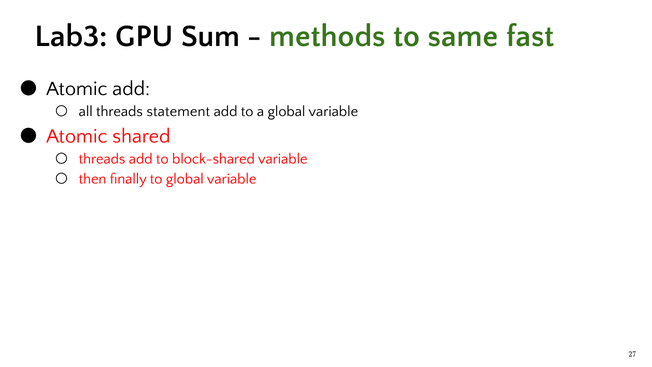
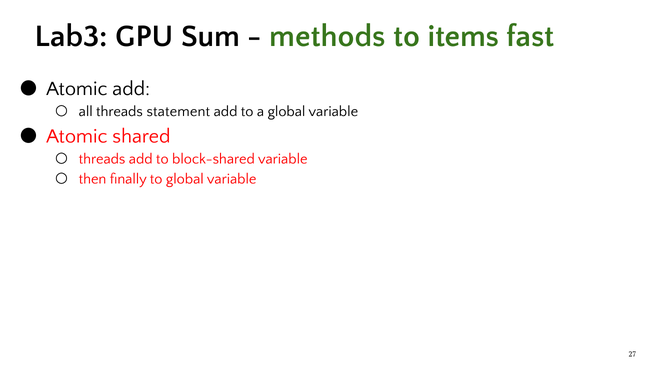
same: same -> items (463, 36)
